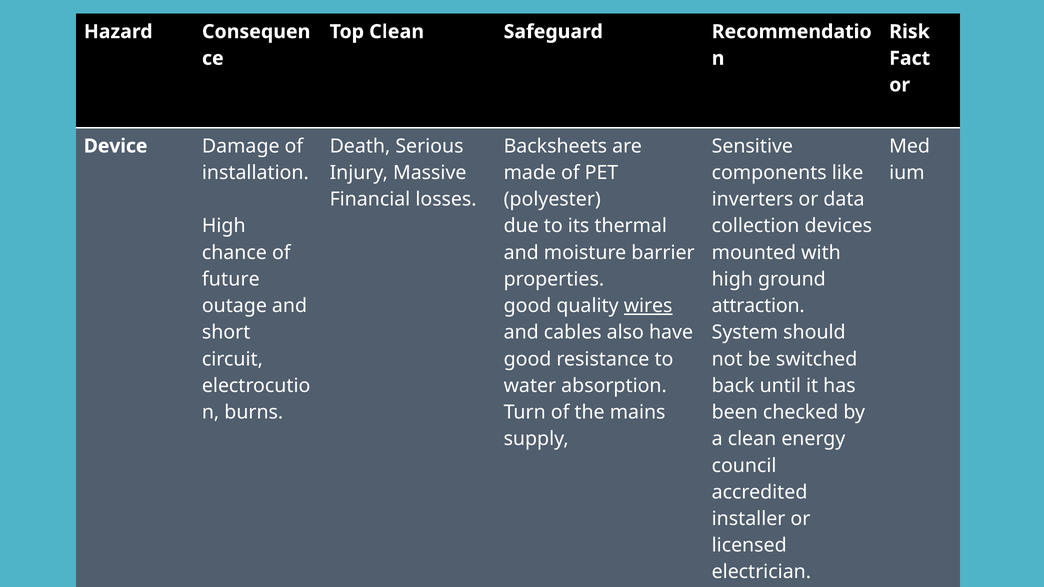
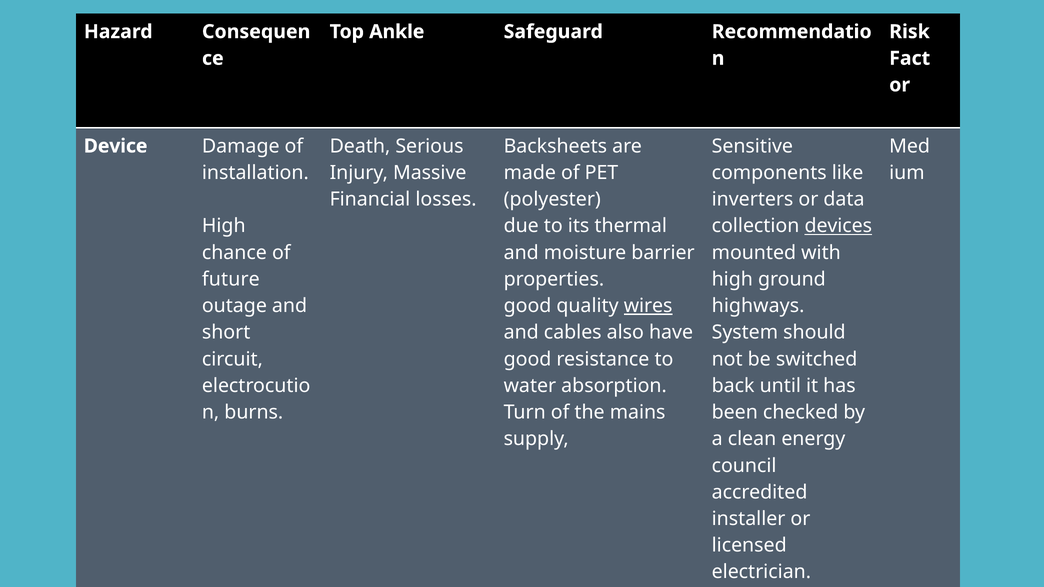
Top Clean: Clean -> Ankle (397, 32)
devices underline: none -> present (838, 226)
attraction: attraction -> highways (758, 306)
